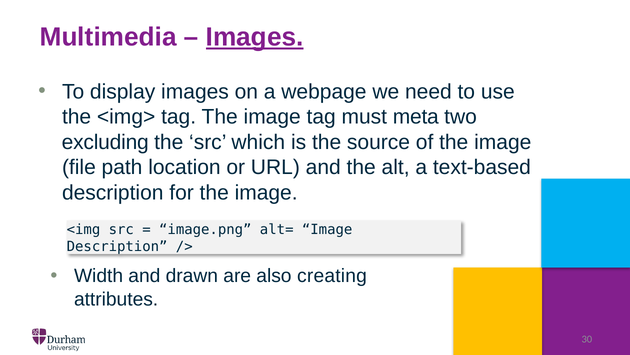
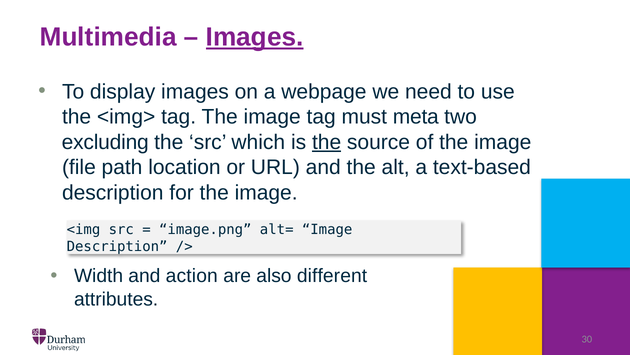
the underline: none -> present (327, 142)
drawn: drawn -> action (192, 276)
creating: creating -> different (332, 276)
